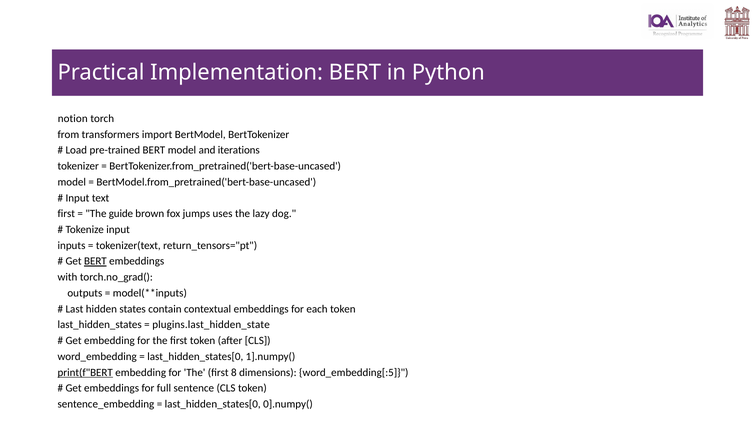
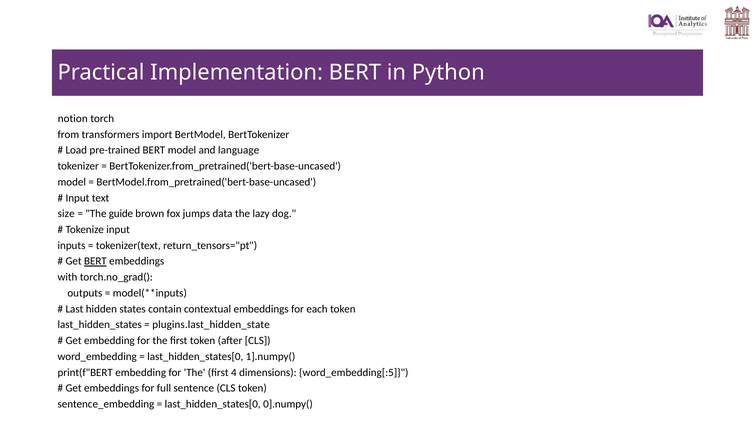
iterations: iterations -> language (239, 150)
first: first -> size (66, 214)
uses: uses -> data (223, 214)
print(f"BERT underline: present -> none (85, 372)
8: 8 -> 4 (234, 372)
